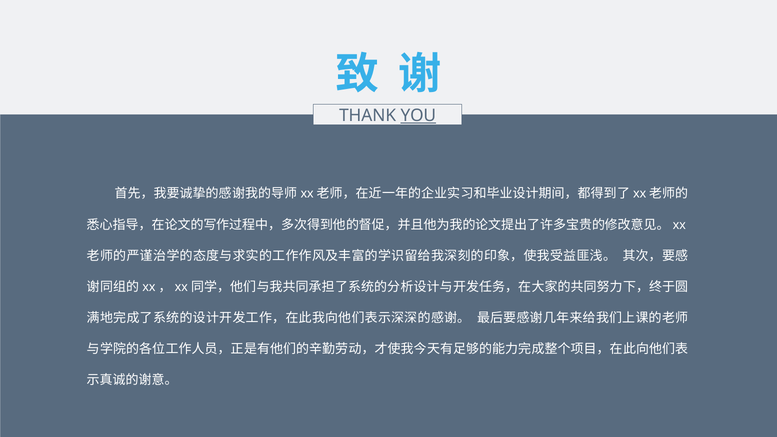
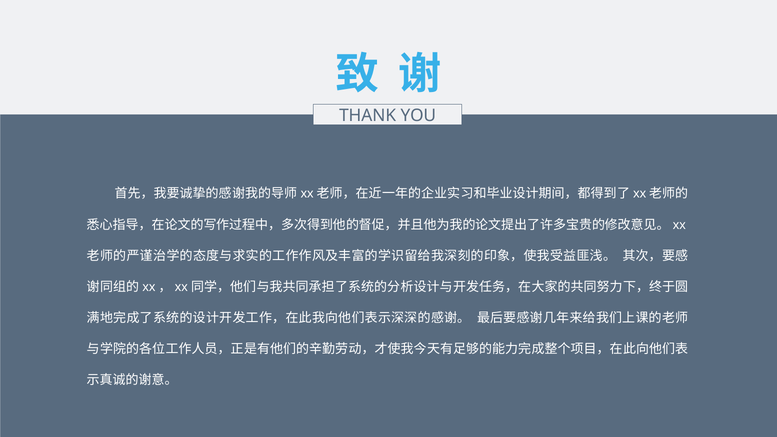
YOU underline: present -> none (418, 116)
